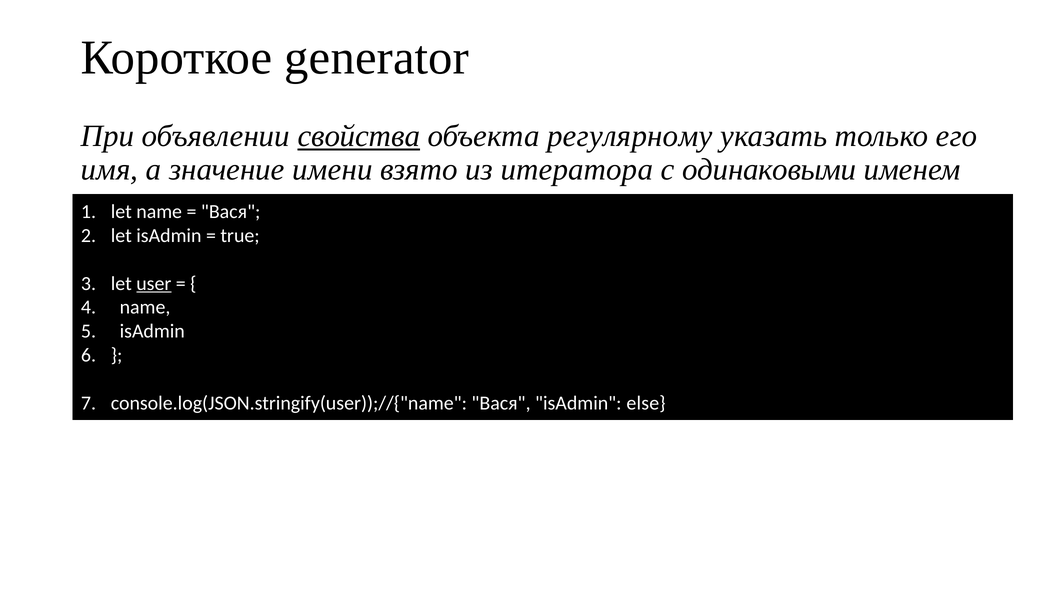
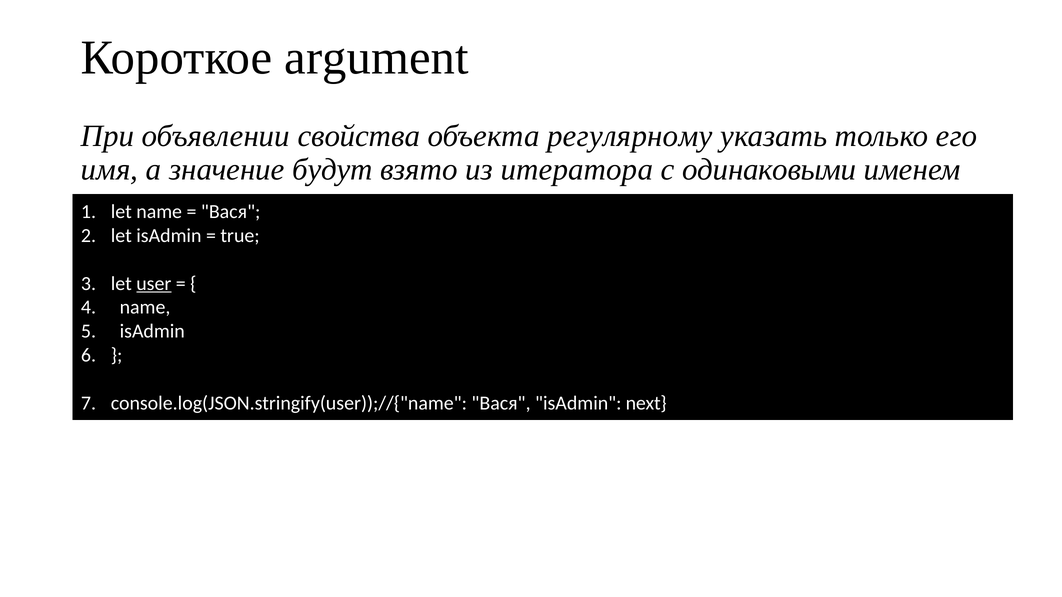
generator: generator -> argument (377, 58)
свойства underline: present -> none (359, 136)
имени: имени -> будут (333, 170)
else: else -> next (646, 403)
